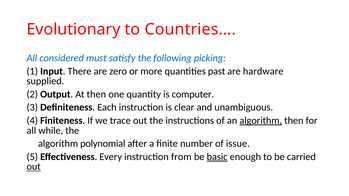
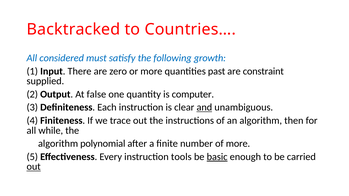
Evolutionary: Evolutionary -> Backtracked (73, 29)
picking: picking -> growth (210, 58)
hardware: hardware -> constraint (263, 71)
At then: then -> false (96, 94)
and underline: none -> present (204, 108)
algorithm underline: present -> none (261, 121)
of issue: issue -> more (238, 144)
from: from -> tools (181, 157)
